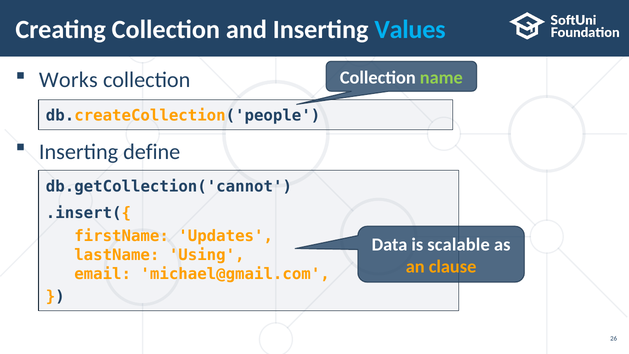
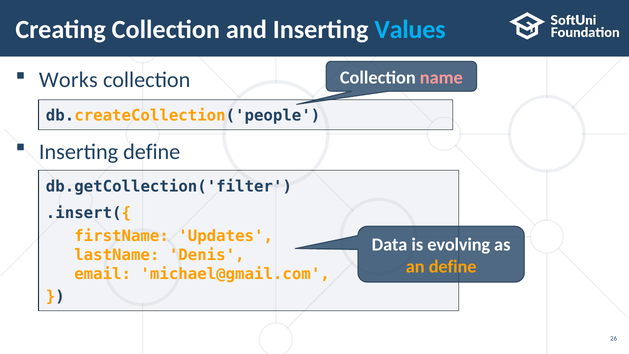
name colour: light green -> pink (441, 78)
db.getCollection('cannot: db.getCollection('cannot -> db.getCollection('filter (169, 186)
scalable: scalable -> evolving (459, 244)
Using: Using -> Denis (207, 255)
an clause: clause -> define (453, 266)
